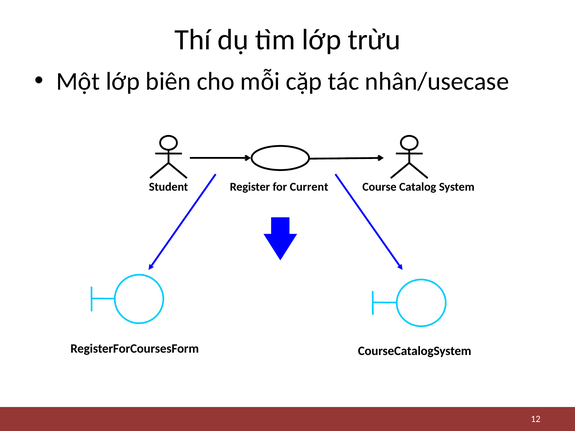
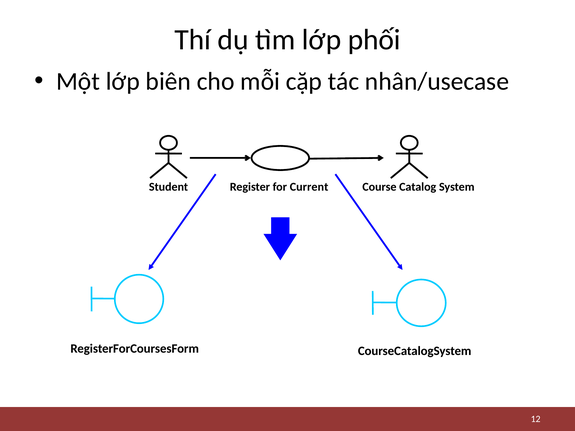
trừu: trừu -> phối (374, 40)
